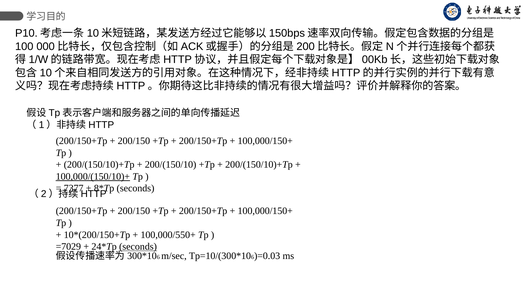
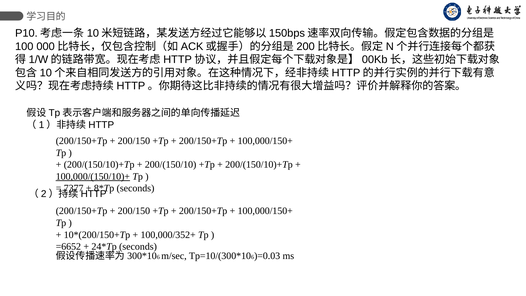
100,000/550+: 100,000/550+ -> 100,000/352+ (168, 235)
=7029: =7029 -> =6652 (68, 246)
seconds underline: present -> none (138, 246)
